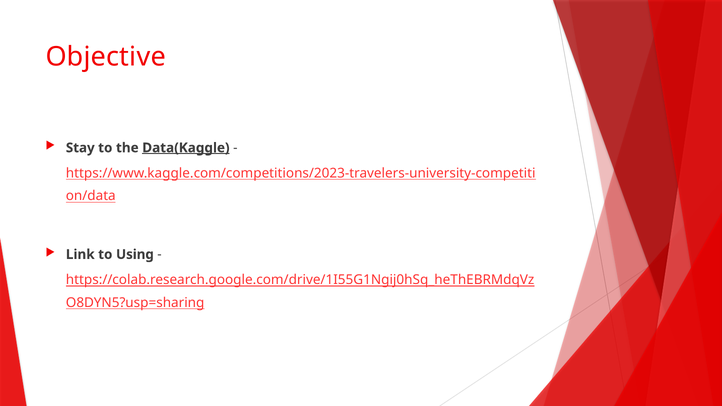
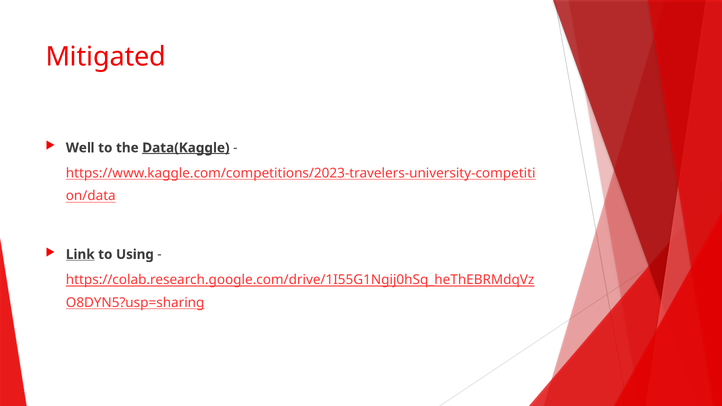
Objective: Objective -> Mitigated (106, 57)
Stay: Stay -> Well (80, 148)
Link underline: none -> present (80, 254)
